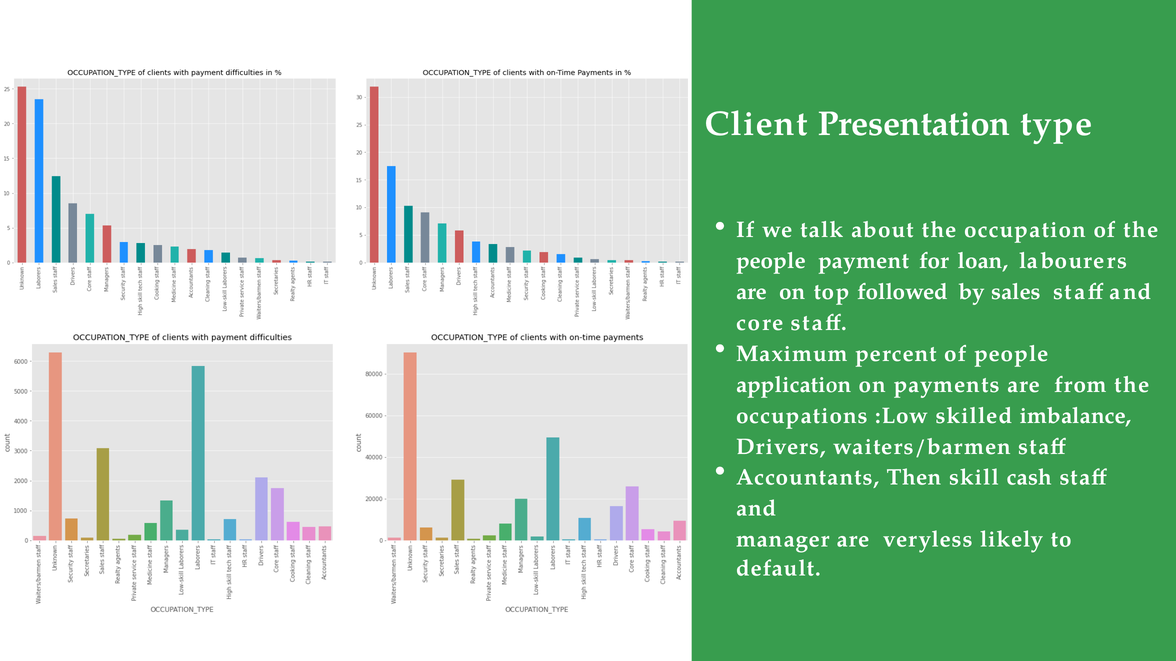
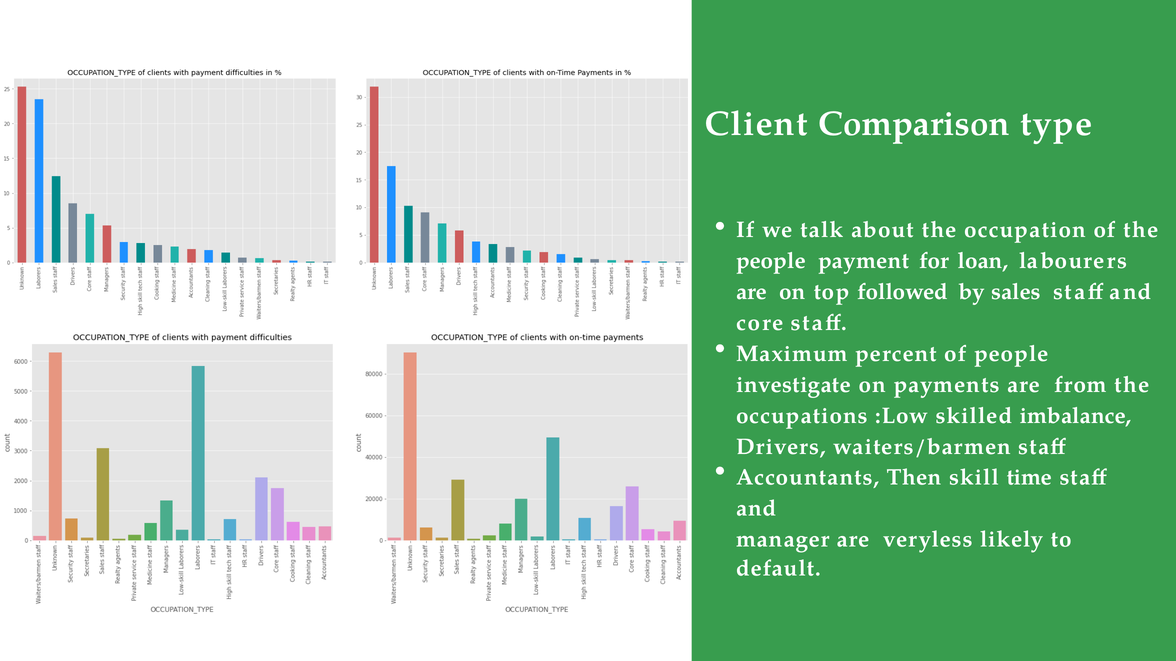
Presentation: Presentation -> Cοmparisοn (914, 124)
applicatiοn: applicatiοn -> investigate (794, 385)
cash: cash -> time (1029, 478)
